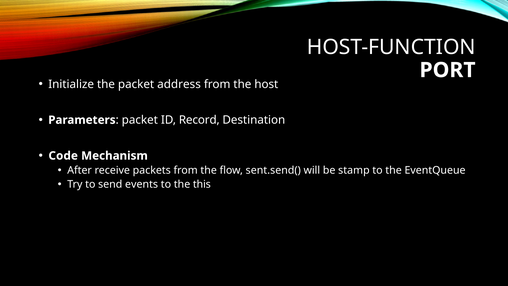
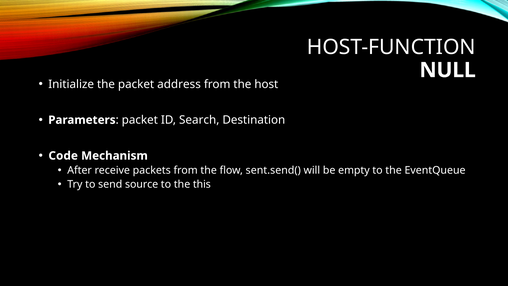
PORT: PORT -> NULL (448, 70)
Record: Record -> Search (199, 120)
stamp: stamp -> empty (354, 170)
events: events -> source (142, 184)
